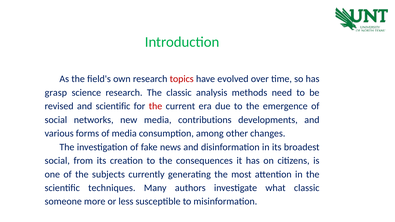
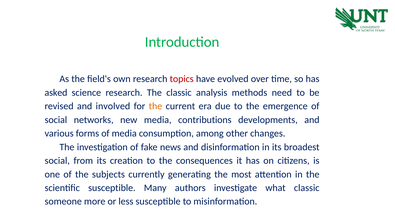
grasp: grasp -> asked (56, 93)
and scientific: scientific -> involved (113, 106)
the colour: red -> orange (155, 106)
scientific techniques: techniques -> susceptible (112, 188)
